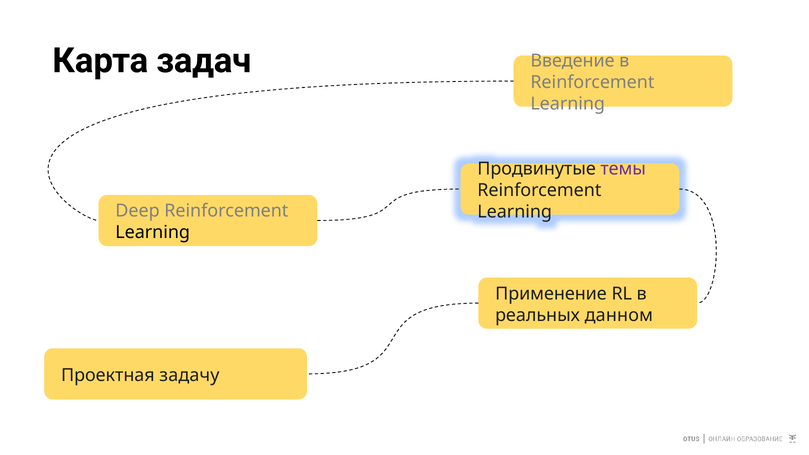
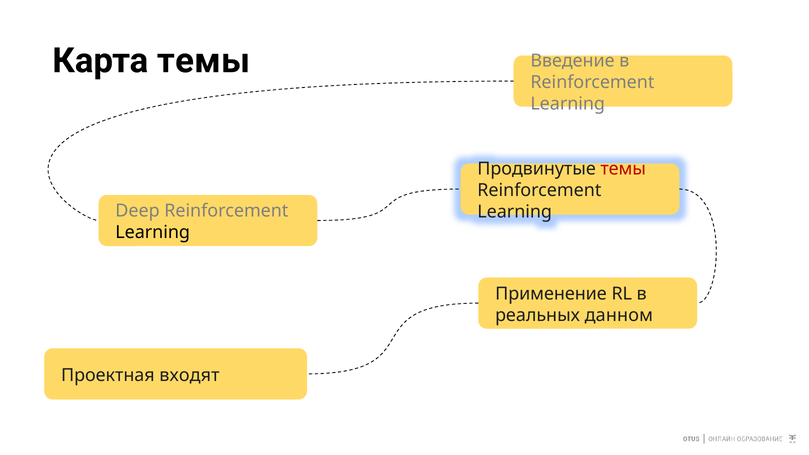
Карта задач: задач -> темы (203, 61)
темы colour: purple -> red (623, 169)
задачу: задачу -> входят (189, 375)
